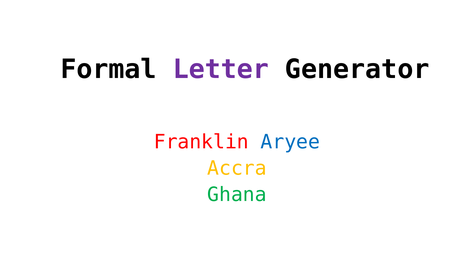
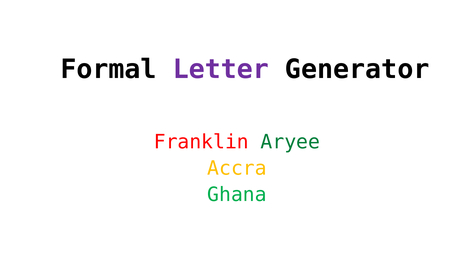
Aryee colour: blue -> green (290, 142)
